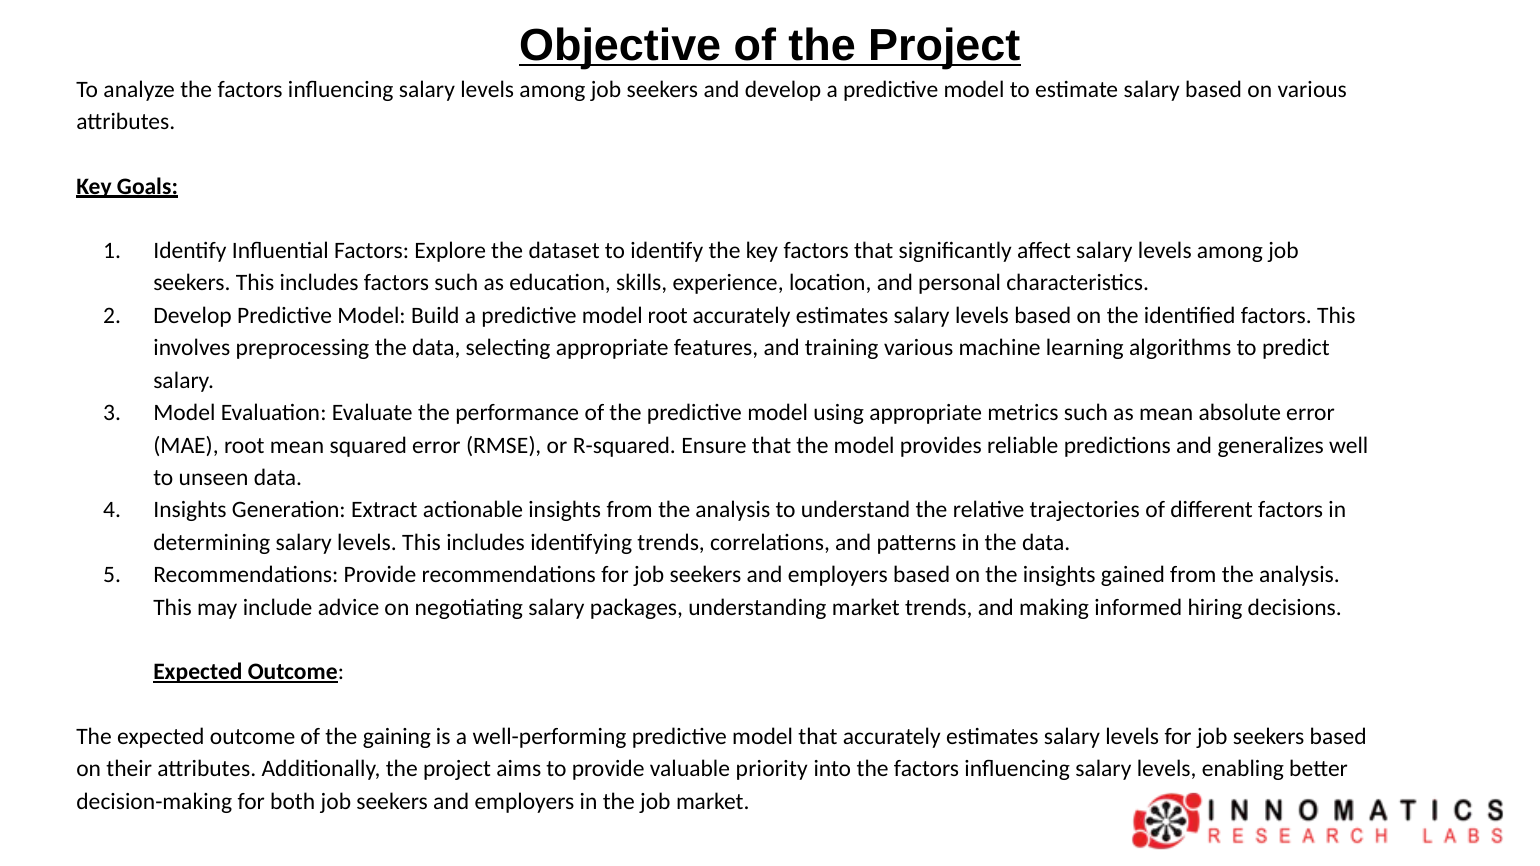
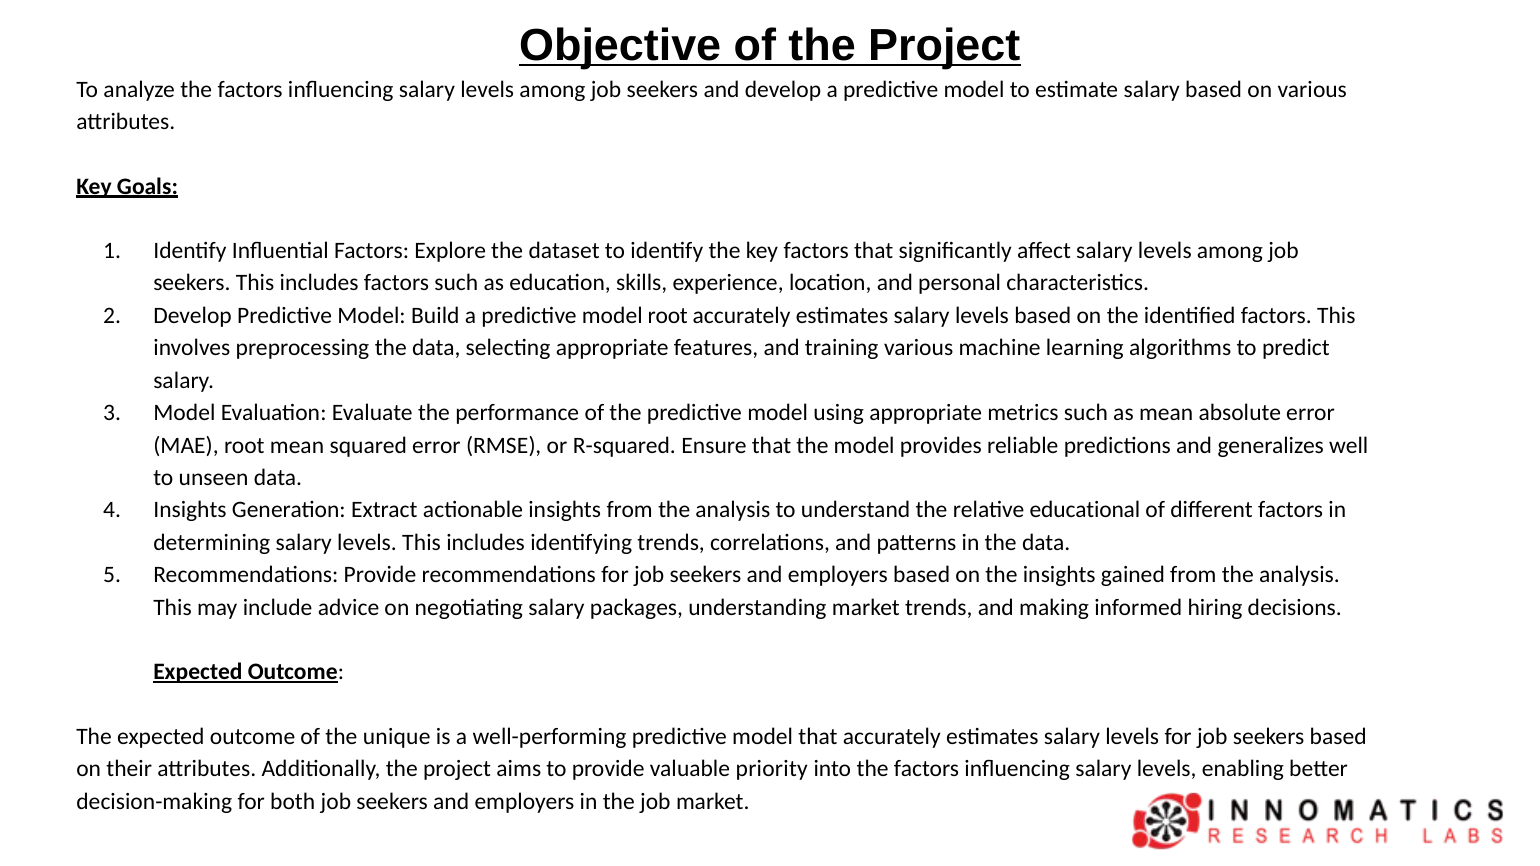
trajectories: trajectories -> educational (1085, 510)
gaining: gaining -> unique (397, 737)
